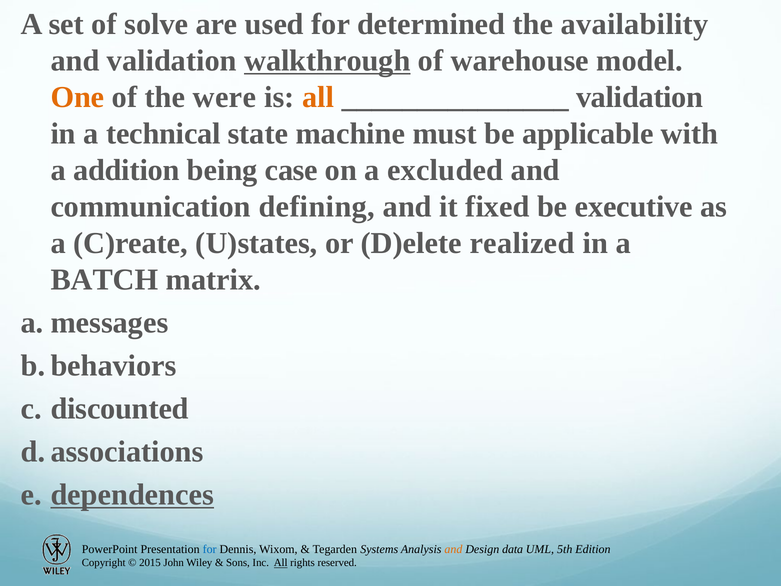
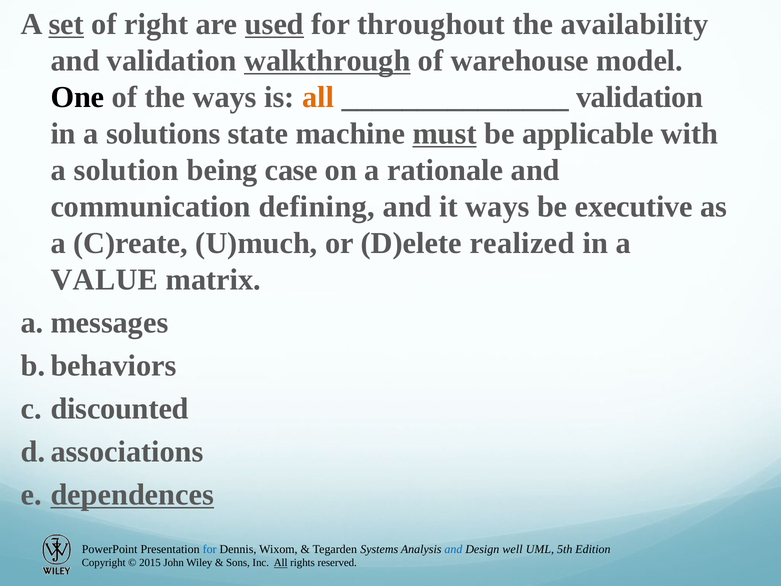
set underline: none -> present (66, 24)
solve: solve -> right (156, 24)
used underline: none -> present (274, 24)
determined: determined -> throughout (431, 24)
One colour: orange -> black (78, 97)
the were: were -> ways (225, 97)
technical: technical -> solutions (163, 134)
must underline: none -> present (445, 134)
addition: addition -> solution (126, 170)
excluded: excluded -> rationale (445, 170)
it fixed: fixed -> ways (497, 207)
U)states: U)states -> U)much (256, 243)
BATCH: BATCH -> VALUE (104, 280)
and colour: orange -> blue (453, 549)
data: data -> well (513, 549)
